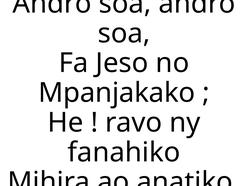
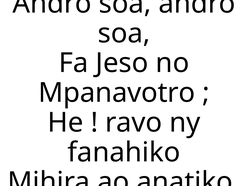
Mpanjakako: Mpanjakako -> Mpanavotro (117, 93)
